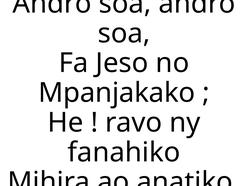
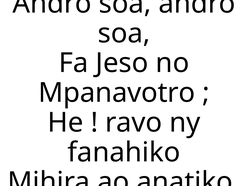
Mpanjakako: Mpanjakako -> Mpanavotro (117, 93)
